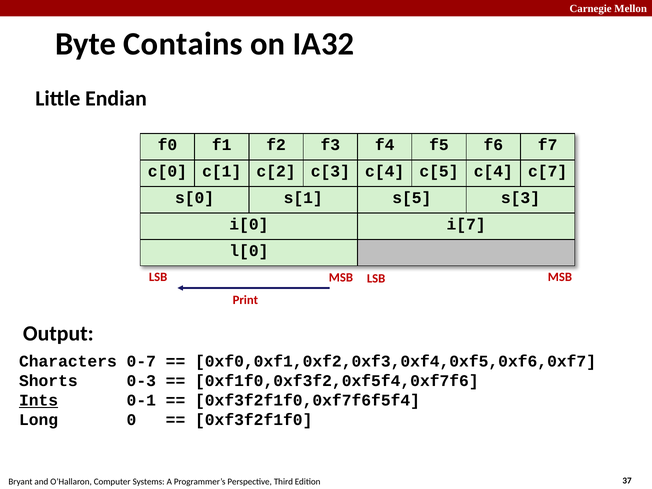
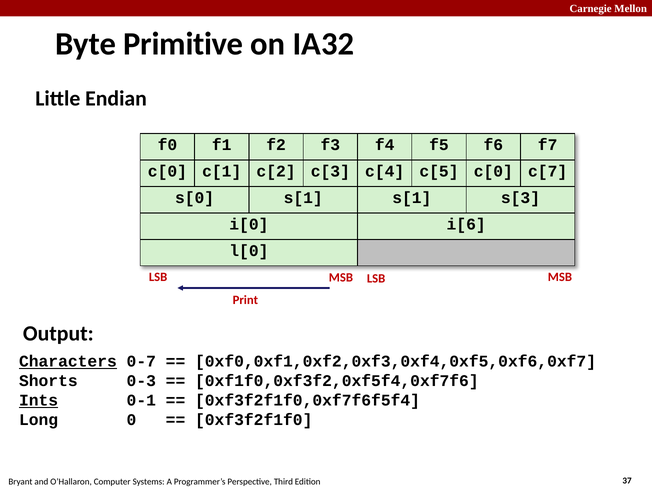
Contains: Contains -> Primitive (183, 44)
c[5 c[4: c[4 -> c[0 (493, 172)
s[1 s[5: s[5 -> s[1 (412, 198)
i[7: i[7 -> i[6 (466, 224)
Characters underline: none -> present (68, 361)
